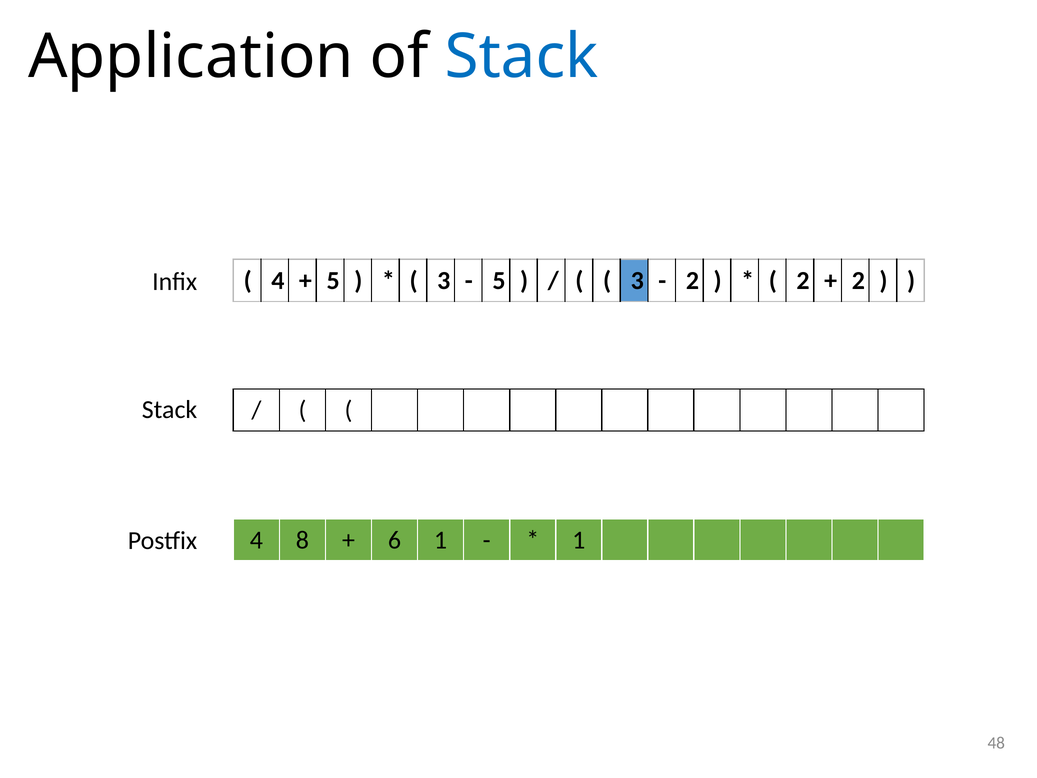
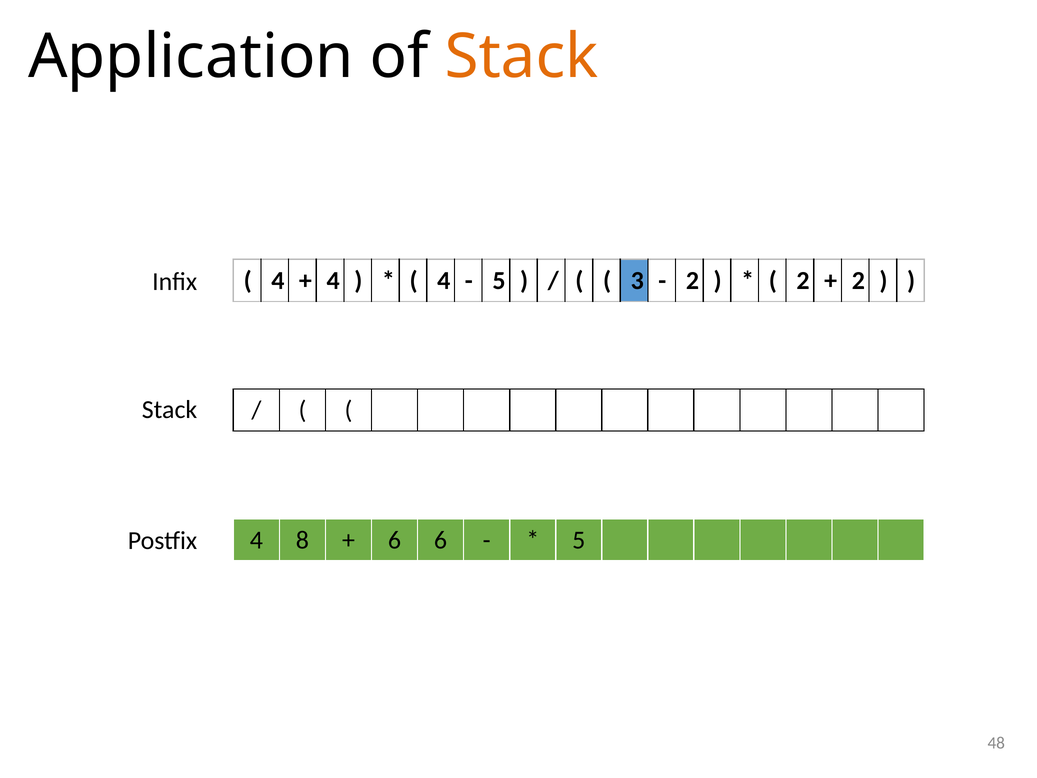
Stack colour: blue -> orange (521, 57)
5: 5 -> 4 (333, 281)
3: 3 -> 4 (444, 281)
6 1: 1 -> 6 (441, 540)
1: 1 -> 5 (579, 540)
